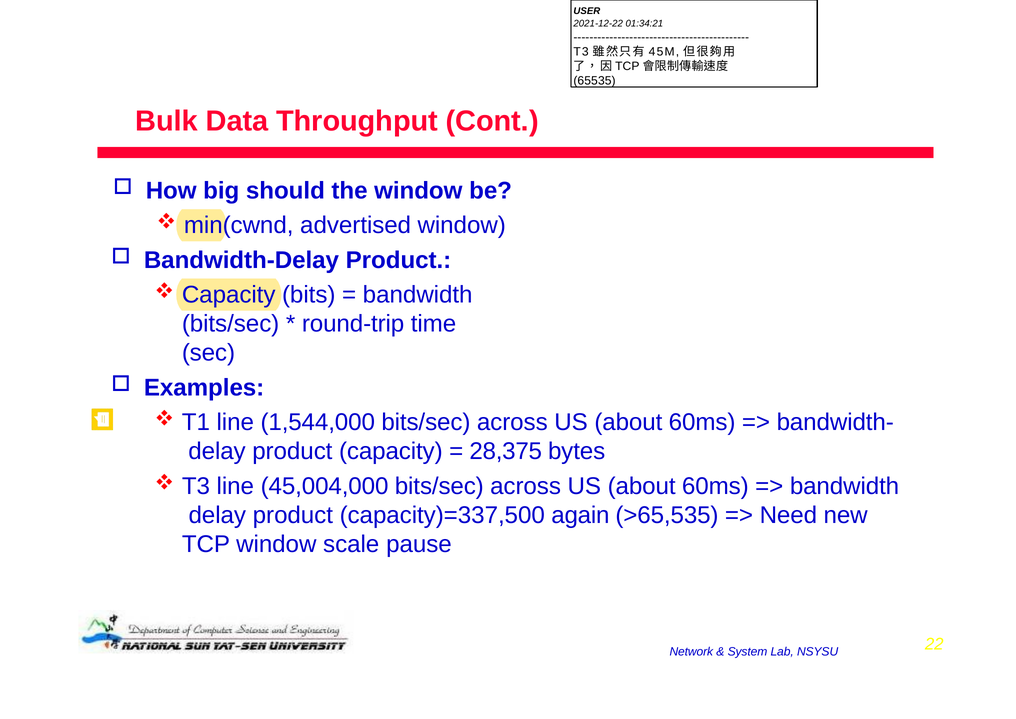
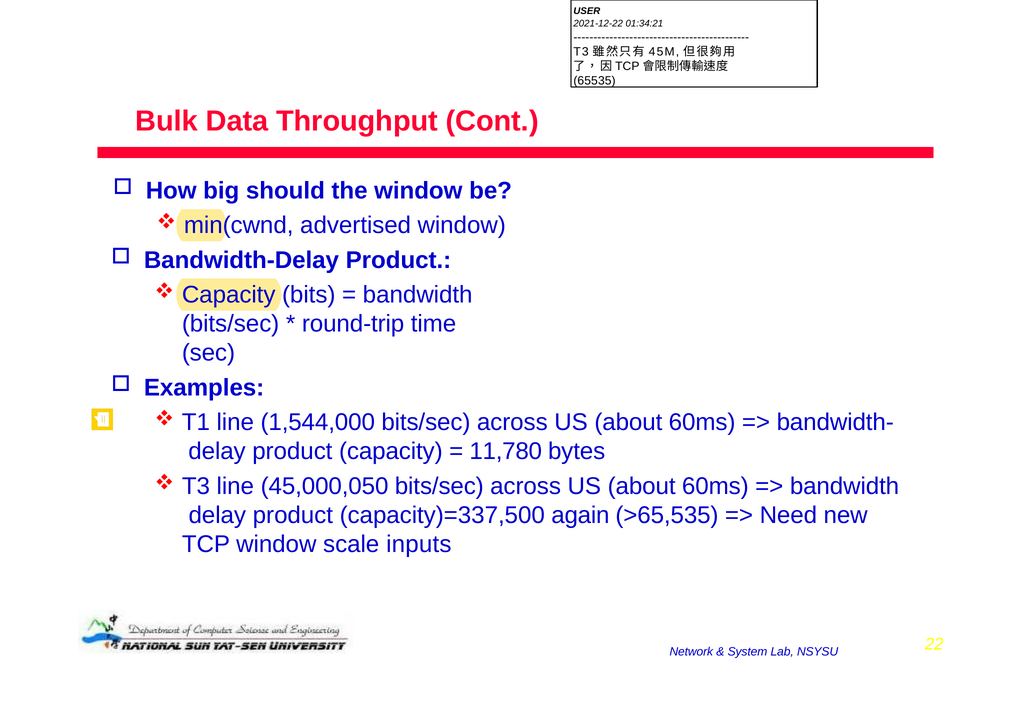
28,375: 28,375 -> 11,780 (506, 451)
45,004,000: 45,004,000 -> 45,000,050 (325, 486)
pause: pause -> inputs (419, 544)
